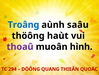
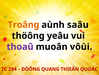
Troâng colour: blue -> orange (23, 25)
haùt: haùt -> yeâu (58, 35)
hình: hình -> vôùi (81, 46)
